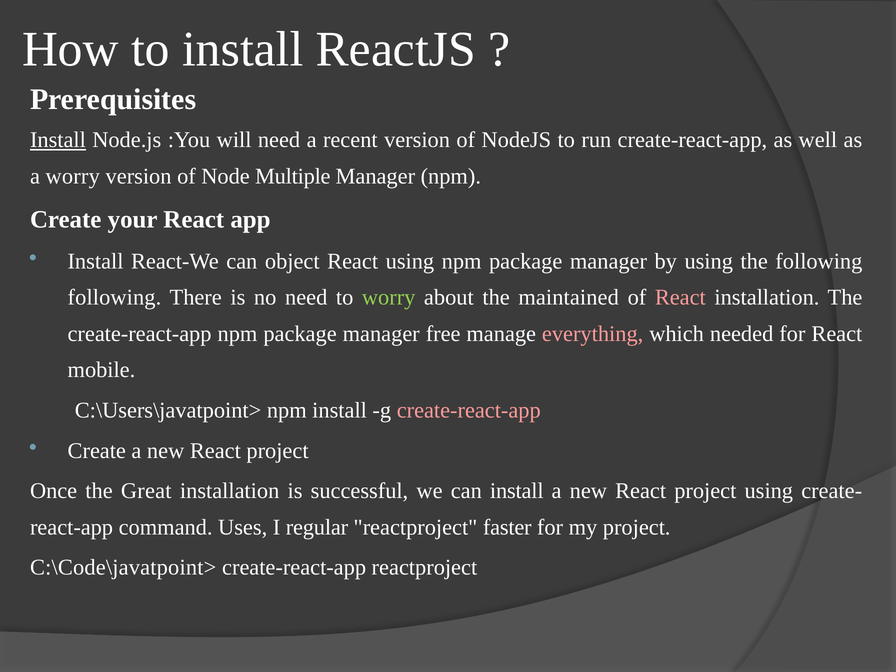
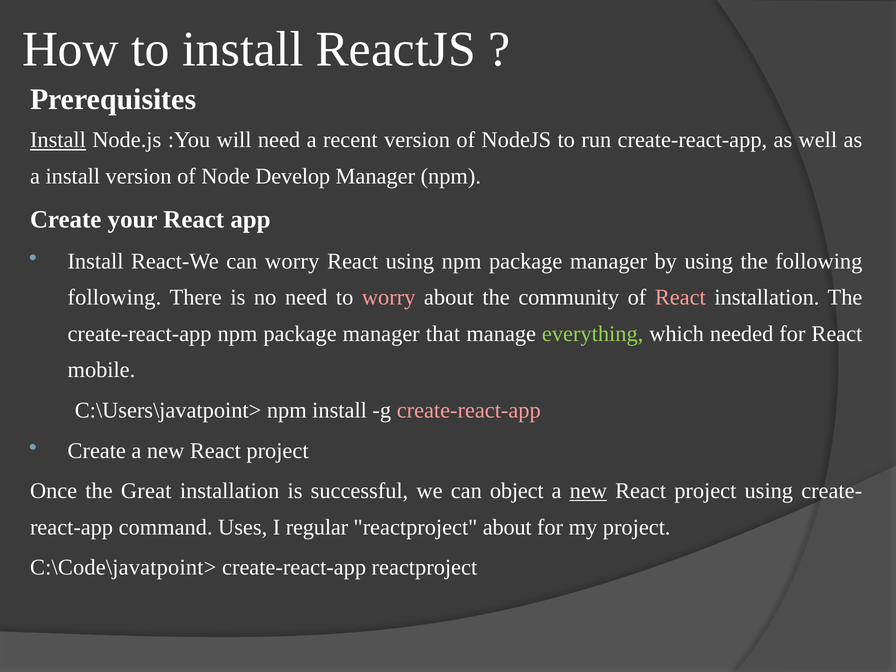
a worry: worry -> install (73, 176)
Multiple: Multiple -> Develop (293, 176)
can object: object -> worry (292, 261)
worry colour: light green -> pink (389, 298)
maintained: maintained -> community (569, 298)
free: free -> that (443, 334)
everything colour: pink -> light green (593, 334)
can install: install -> object (517, 491)
new underline: none -> present (588, 491)
reactproject faster: faster -> about (507, 527)
